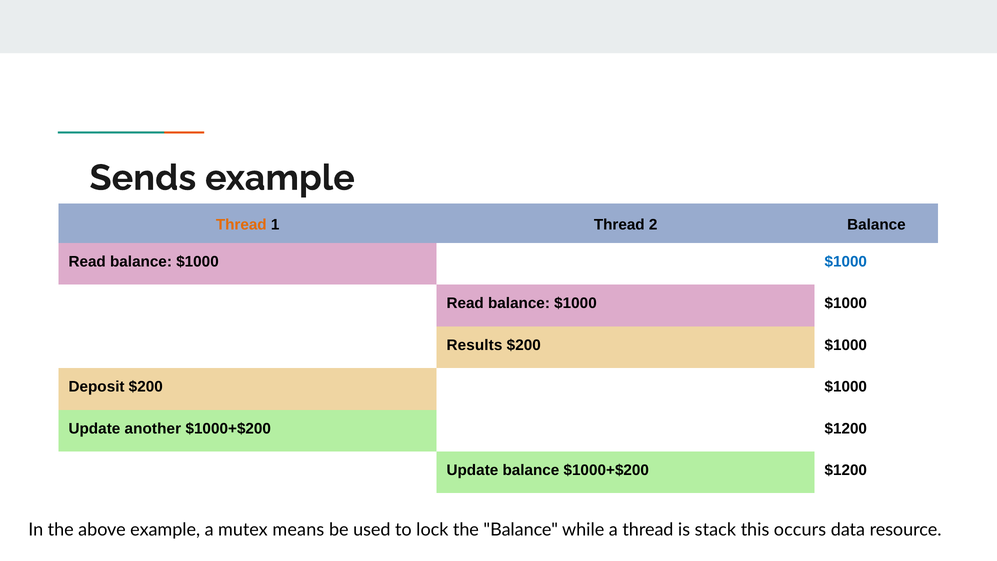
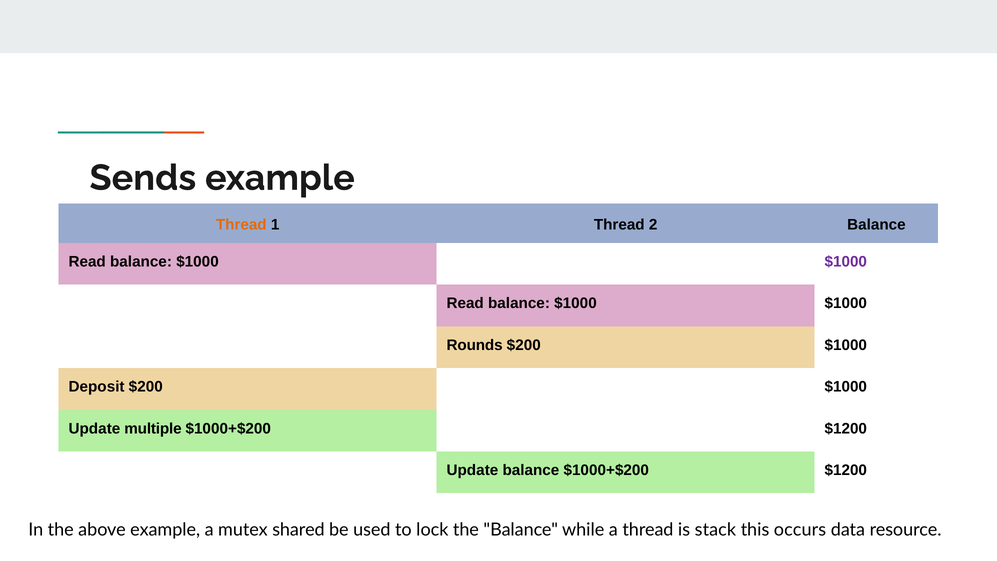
$1000 colour: blue -> purple (846, 262)
Results: Results -> Rounds (475, 345)
another: another -> multiple (153, 428)
means: means -> shared (299, 530)
